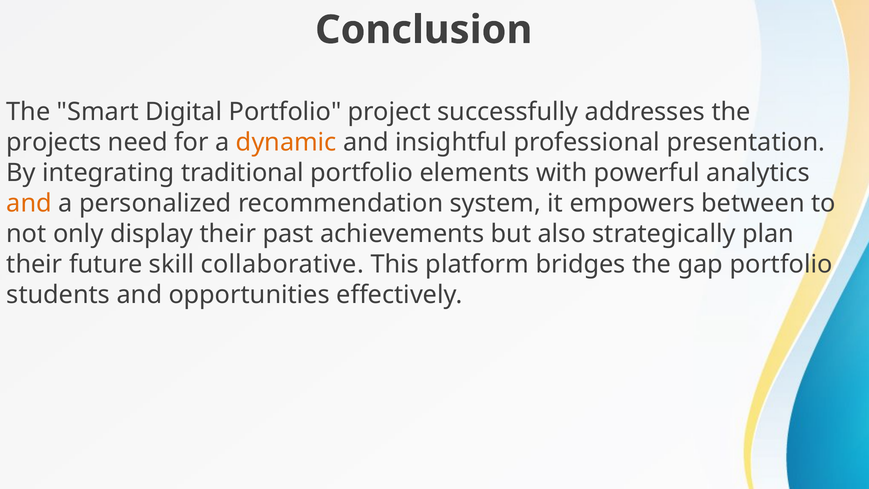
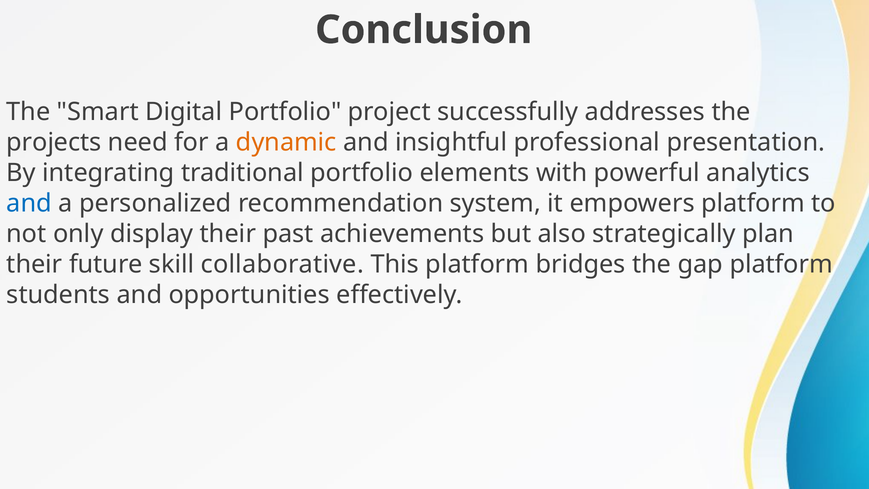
and colour: orange -> blue (29, 203)
empowers between: between -> platform (753, 203)
gap portfolio: portfolio -> platform (781, 264)
